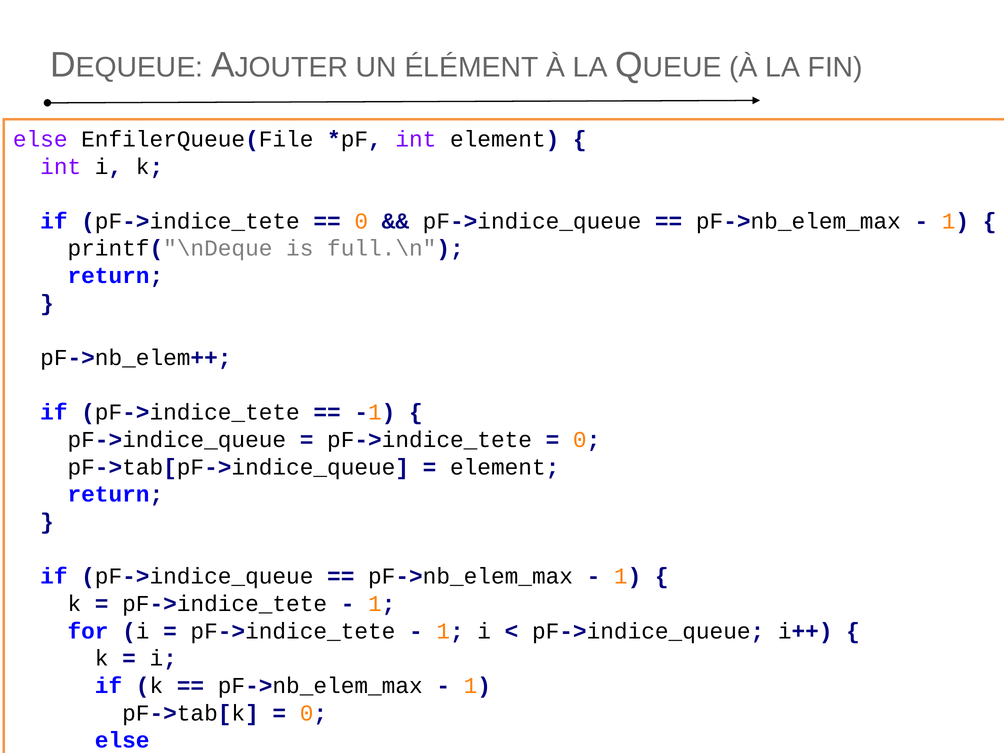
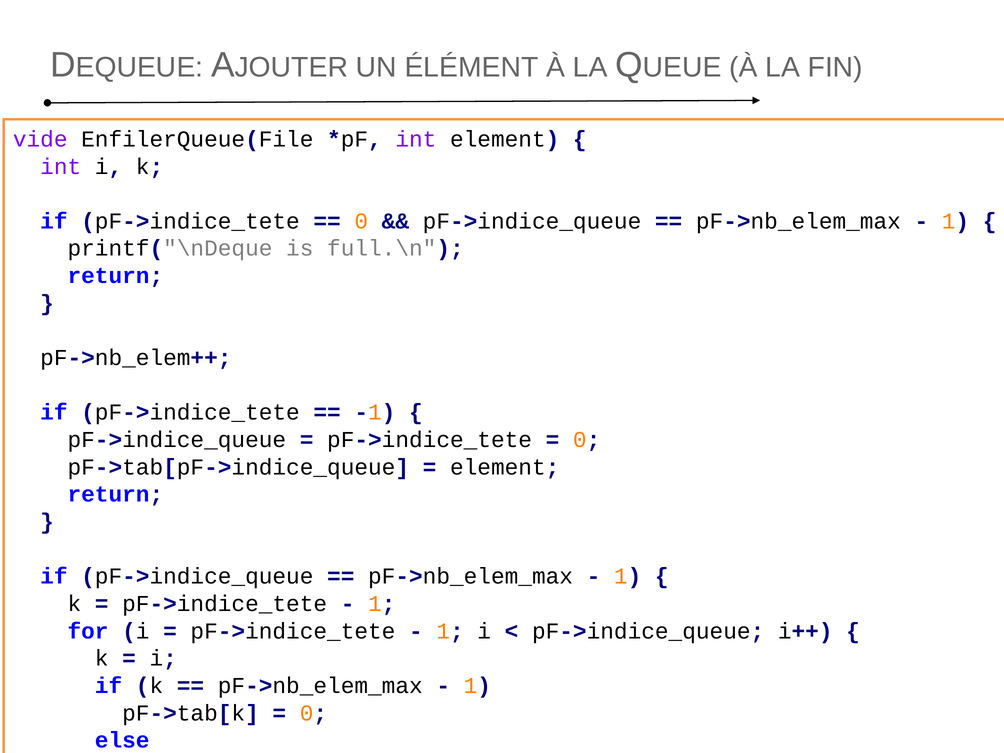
else: else -> vide (40, 139)
